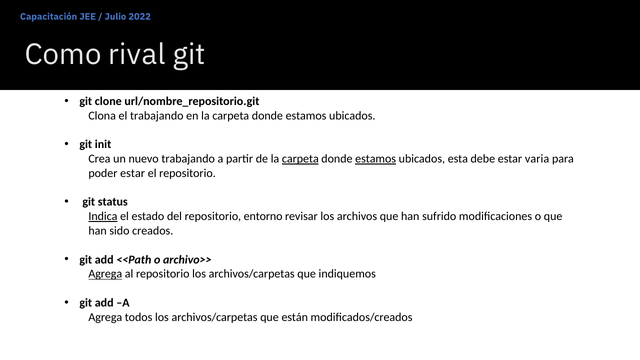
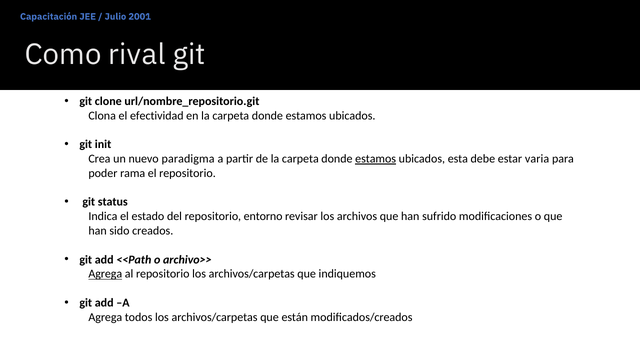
2022: 2022 -> 2001 (140, 17)
el trabajando: trabajando -> efectividad (157, 116)
nuevo trabajando: trabajando -> paradigma (188, 159)
carpeta underline: present -> none (300, 159)
poder estar: estar -> rama (133, 173)
Indica underline: present -> none (103, 216)
